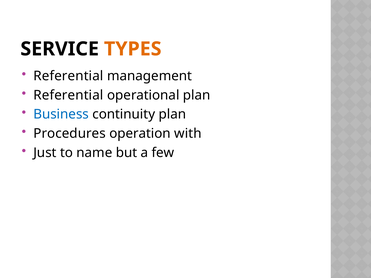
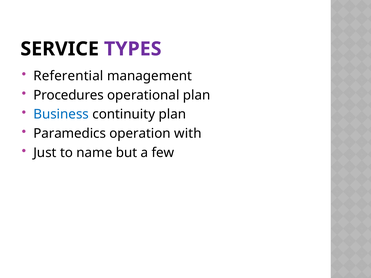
TYPES colour: orange -> purple (133, 49)
Referential: Referential -> Procedures (69, 95)
Procedures: Procedures -> Paramedics (70, 134)
